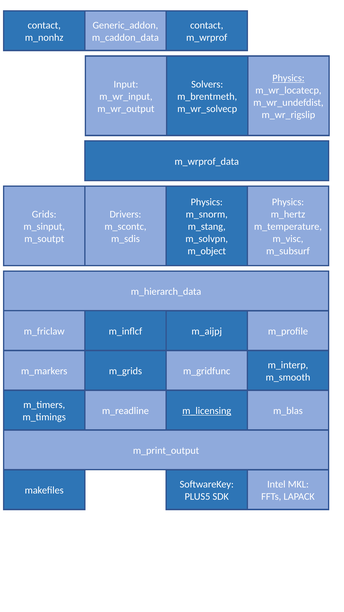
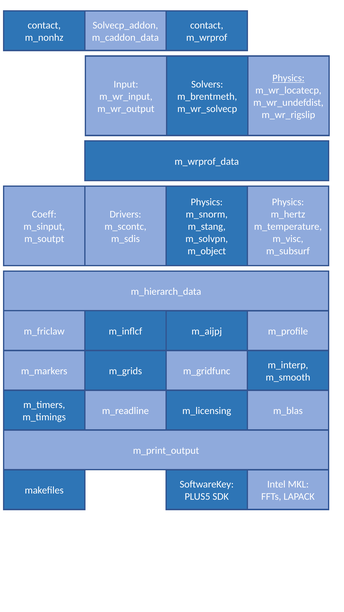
Generic_addon: Generic_addon -> Solvecp_addon (125, 25)
Grids: Grids -> Coeff (44, 214)
m_licensing underline: present -> none (207, 411)
